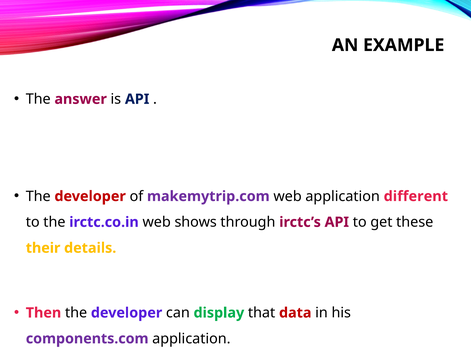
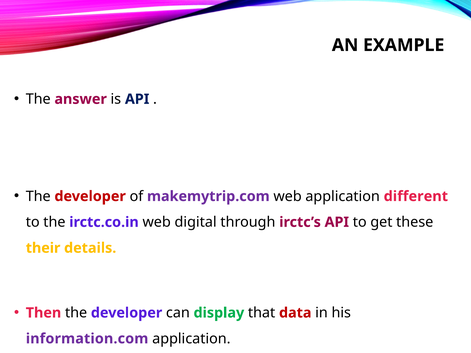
shows: shows -> digital (196, 222)
components.com: components.com -> information.com (87, 339)
